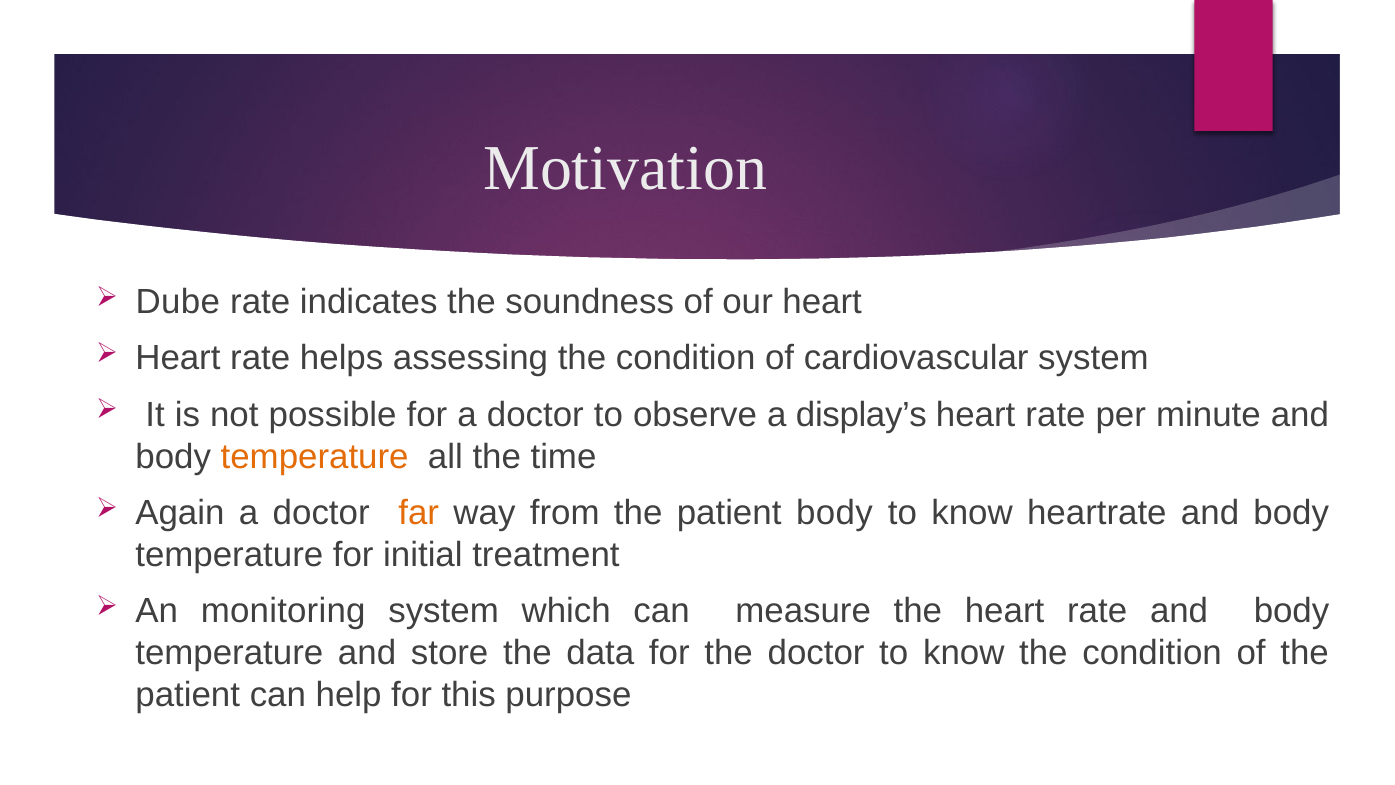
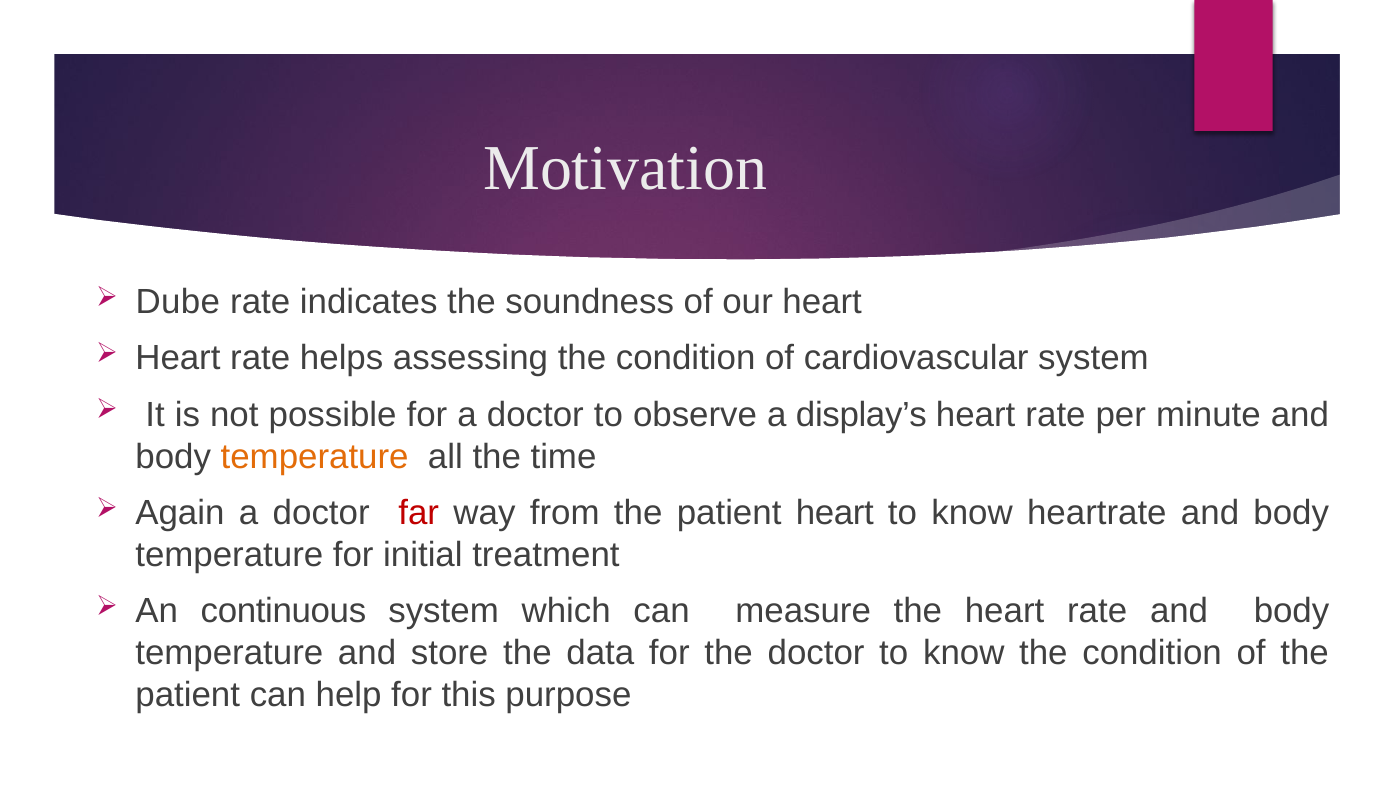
far colour: orange -> red (419, 513)
patient body: body -> heart (835, 513)
monitoring: monitoring -> continuous (283, 611)
